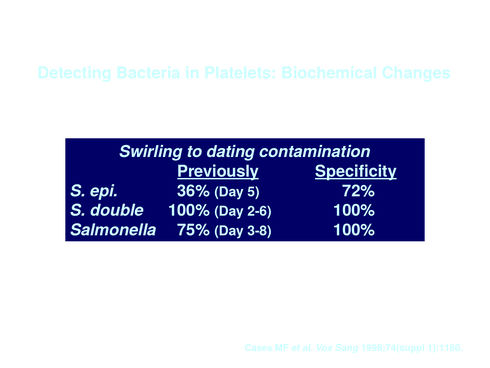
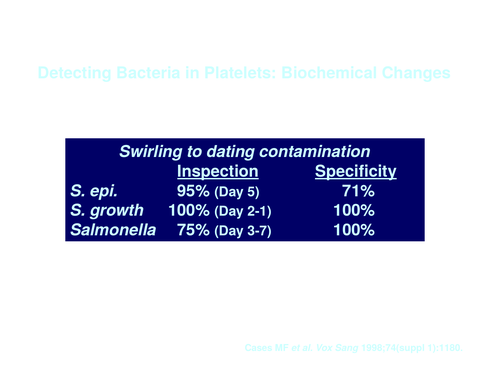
Previously: Previously -> Inspection (218, 171)
36%: 36% -> 95% (194, 191)
72%: 72% -> 71% (359, 191)
double: double -> growth (117, 210)
2-6: 2-6 -> 2-1 (260, 211)
3-8: 3-8 -> 3-7 (260, 231)
